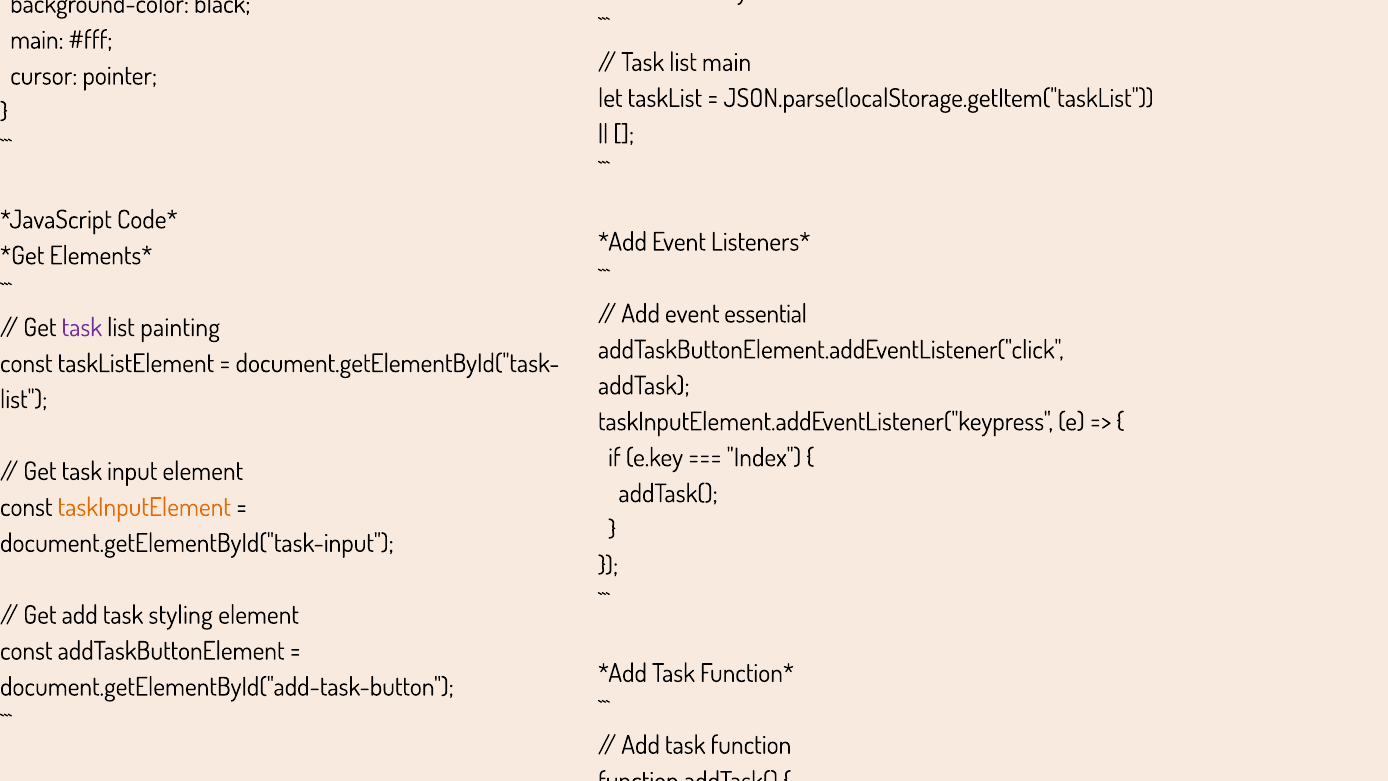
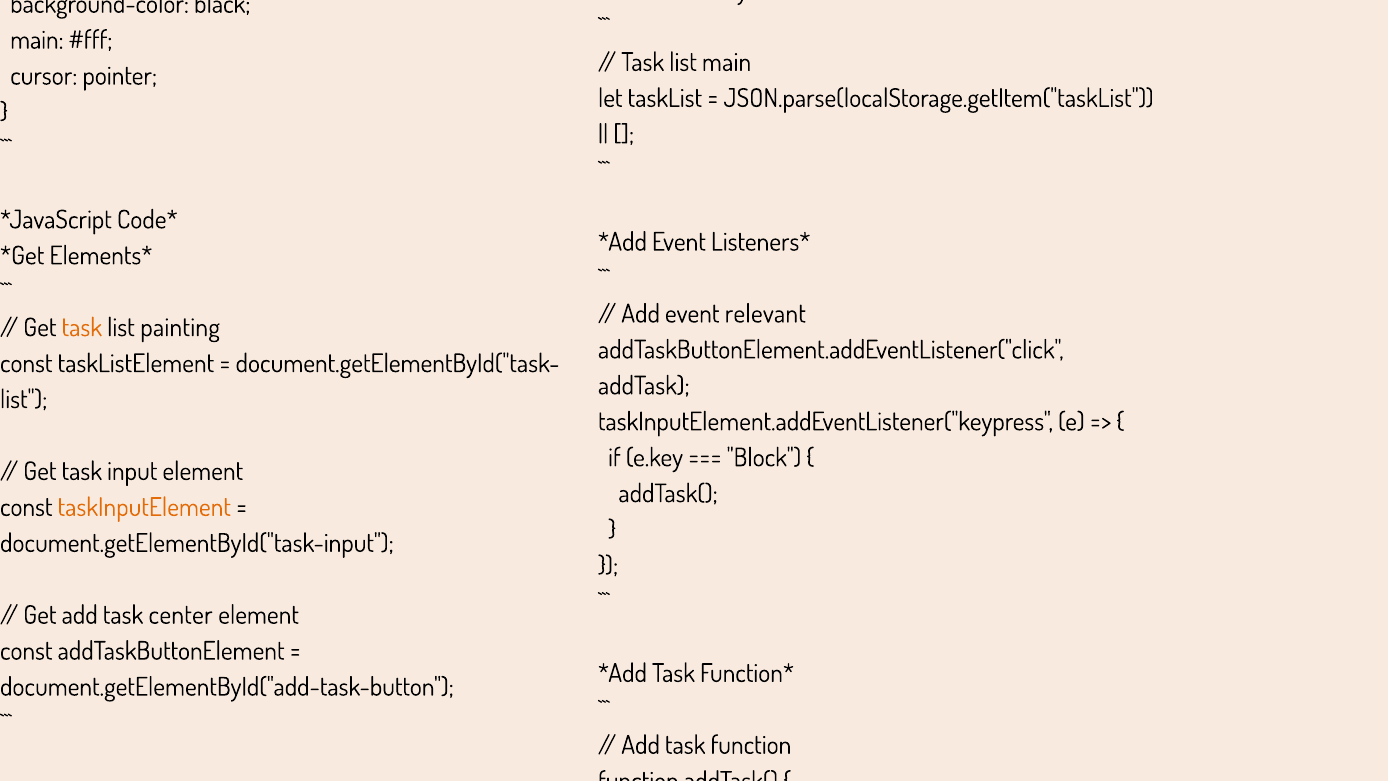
essential: essential -> relevant (765, 314)
task colour: purple -> orange (82, 328)
Index: Index -> Block (764, 458)
styling: styling -> center (181, 615)
